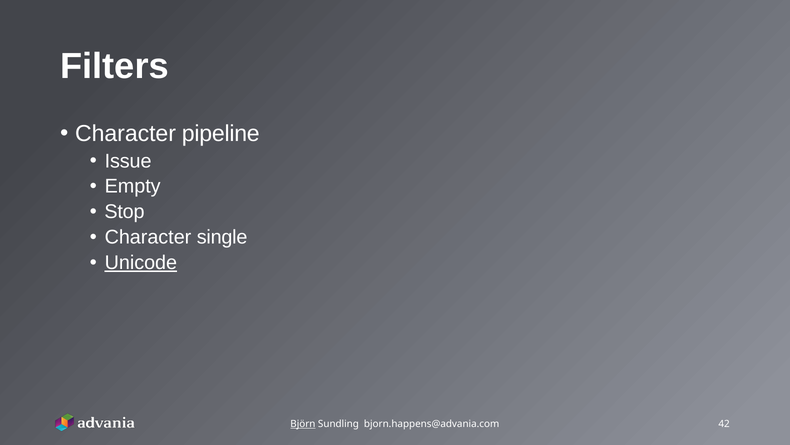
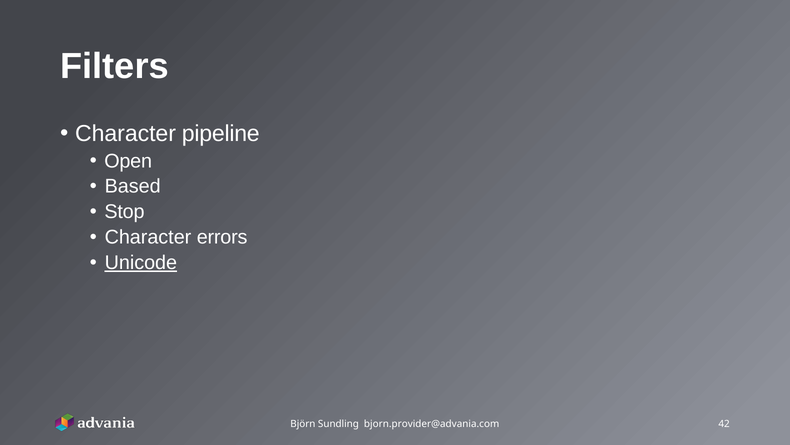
Issue: Issue -> Open (128, 161)
Empty: Empty -> Based (133, 186)
single: single -> errors (222, 237)
Björn underline: present -> none (303, 424)
bjorn.happens@advania.com: bjorn.happens@advania.com -> bjorn.provider@advania.com (432, 424)
